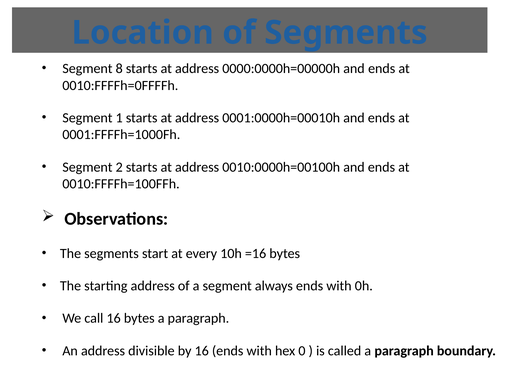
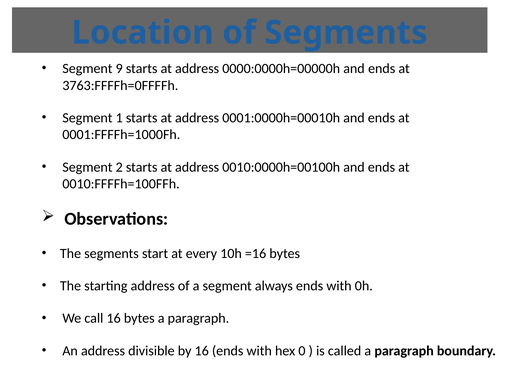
8: 8 -> 9 (119, 69)
0010:FFFFh=0FFFFh: 0010:FFFFh=0FFFFh -> 3763:FFFFh=0FFFFh (120, 85)
